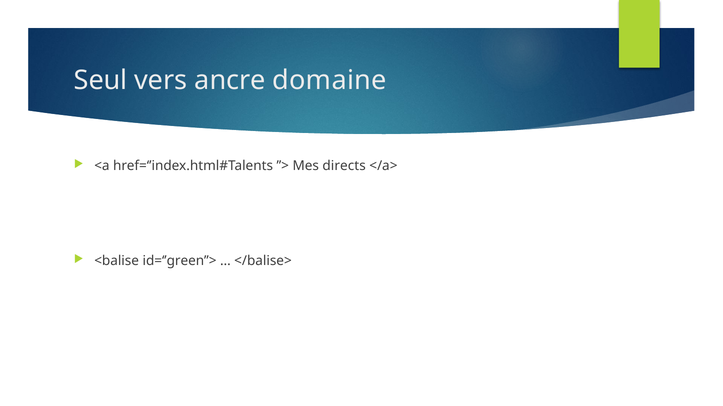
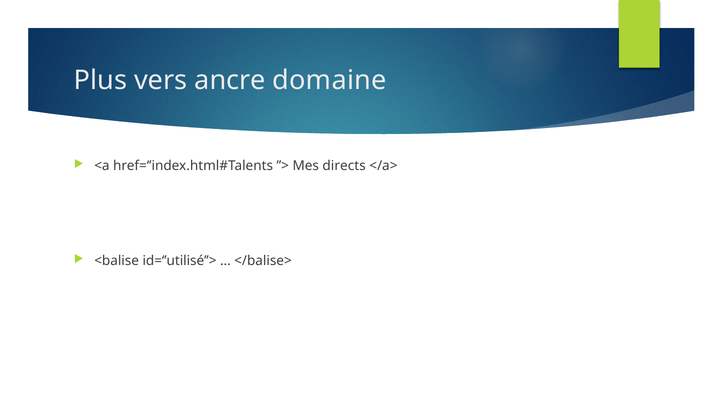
Seul: Seul -> Plus (100, 81)
id=‘’green’’>: id=‘’green’’> -> id=‘’utilisé’’> (180, 261)
